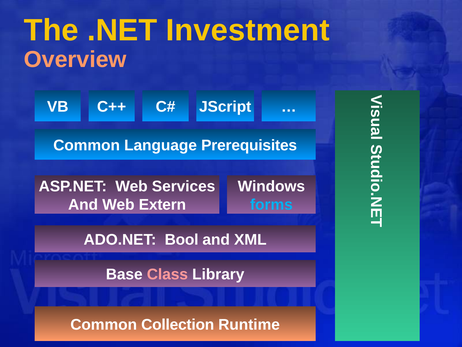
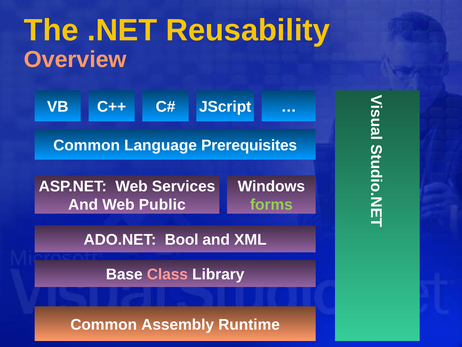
Investment: Investment -> Reusability (248, 30)
Extern: Extern -> Public (162, 205)
forms colour: light blue -> light green (271, 205)
Collection: Collection -> Assembly (178, 324)
